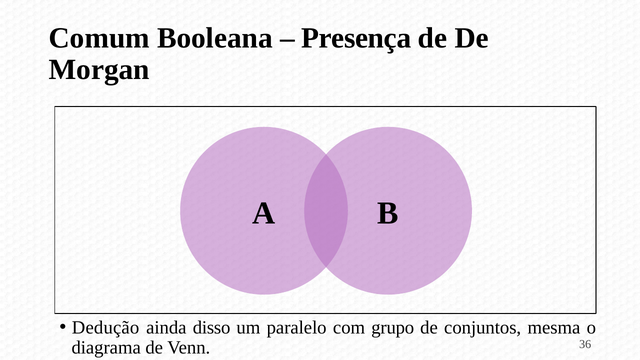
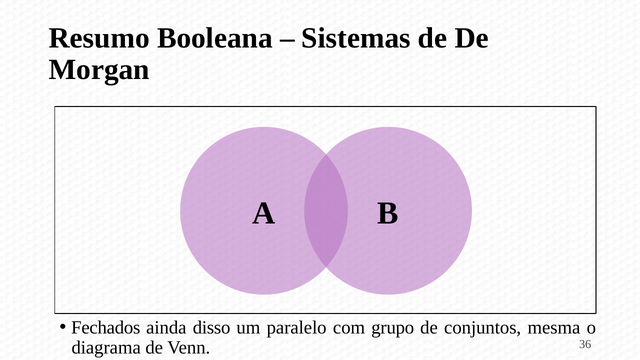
Comum: Comum -> Resumo (99, 38)
Presença: Presença -> Sistemas (356, 38)
Dedução: Dedução -> Fechados (106, 327)
